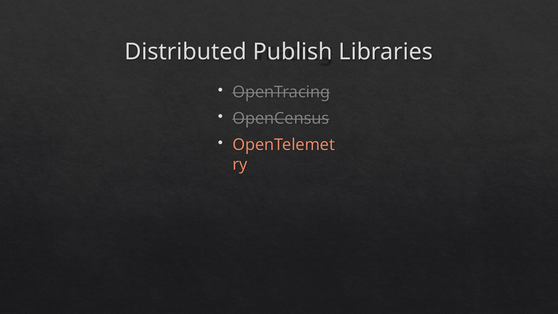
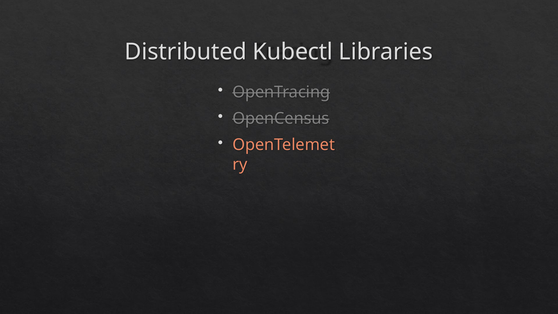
Publish: Publish -> Kubectl (293, 52)
